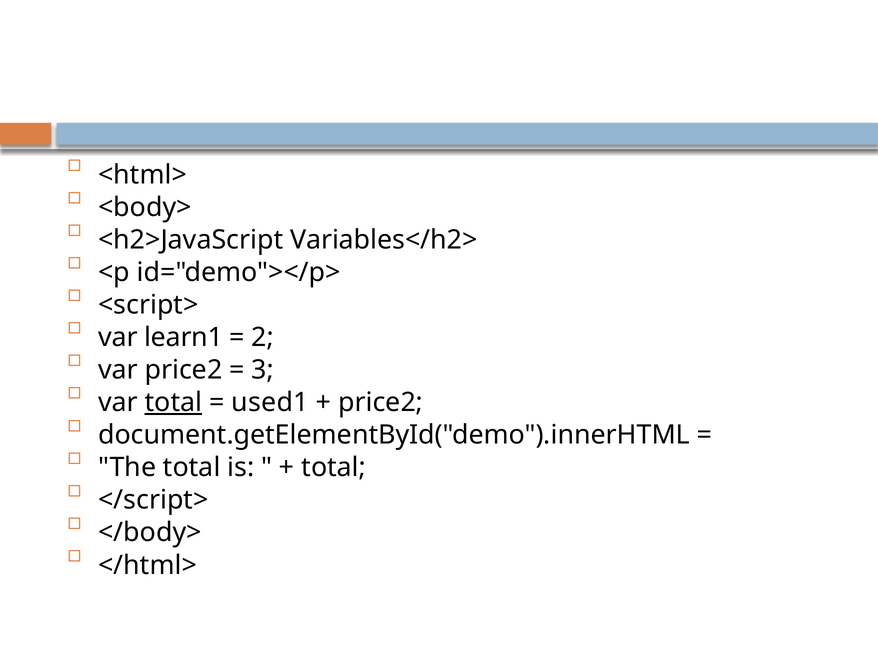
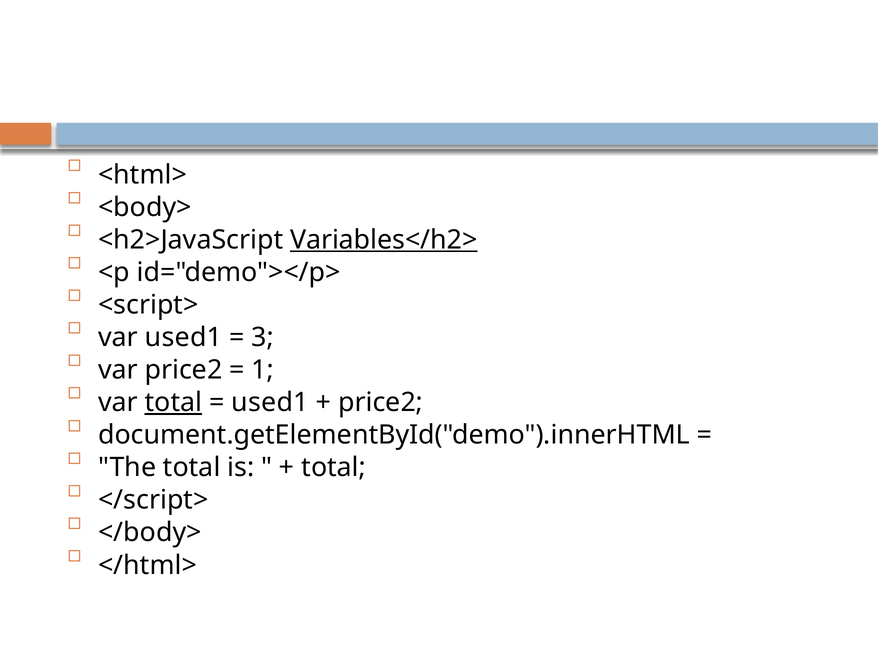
Variables</h2> underline: none -> present (384, 240)
var learn1: learn1 -> used1 (183, 338)
2: 2 -> 3 (263, 338)
3: 3 -> 1 (263, 370)
